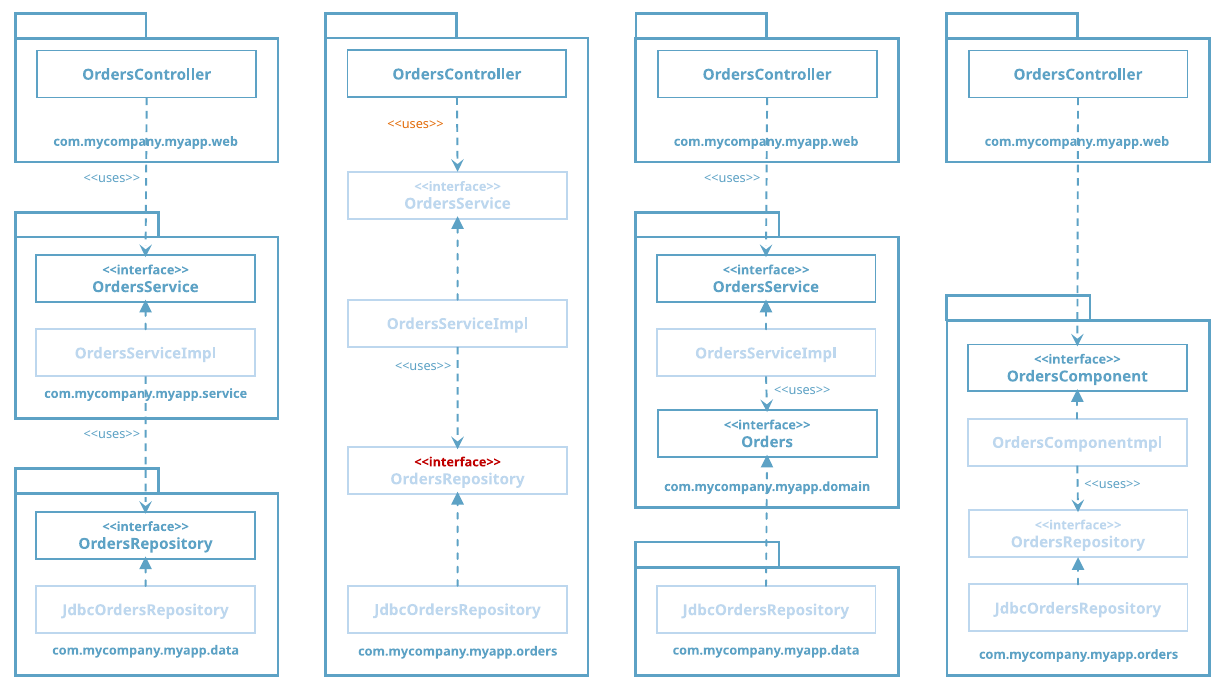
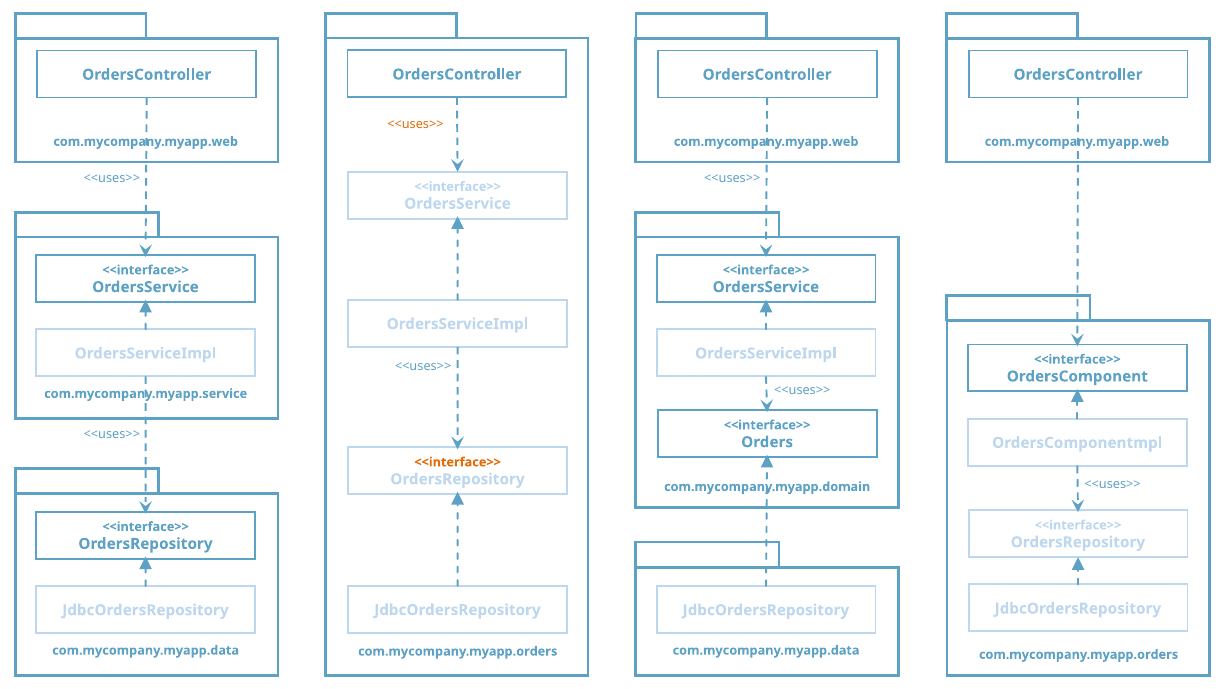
<<interface>> colour: red -> orange (458, 462)
